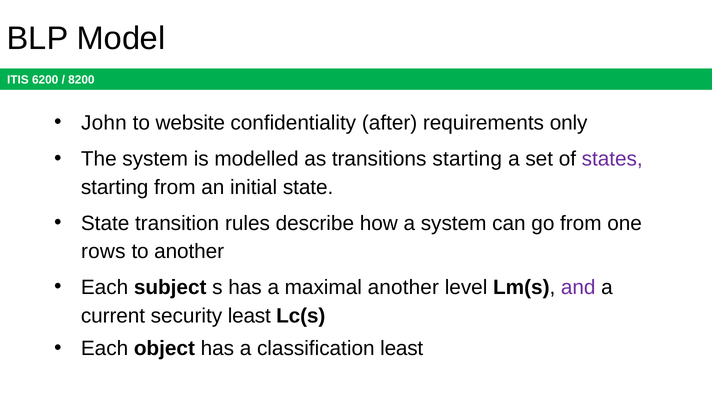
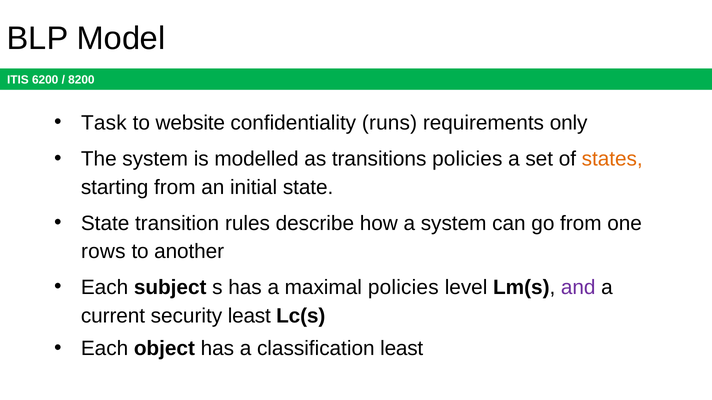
John: John -> Task (104, 123)
after: after -> runs (390, 123)
transitions starting: starting -> policies (467, 159)
states colour: purple -> orange (612, 159)
maximal another: another -> policies (403, 288)
